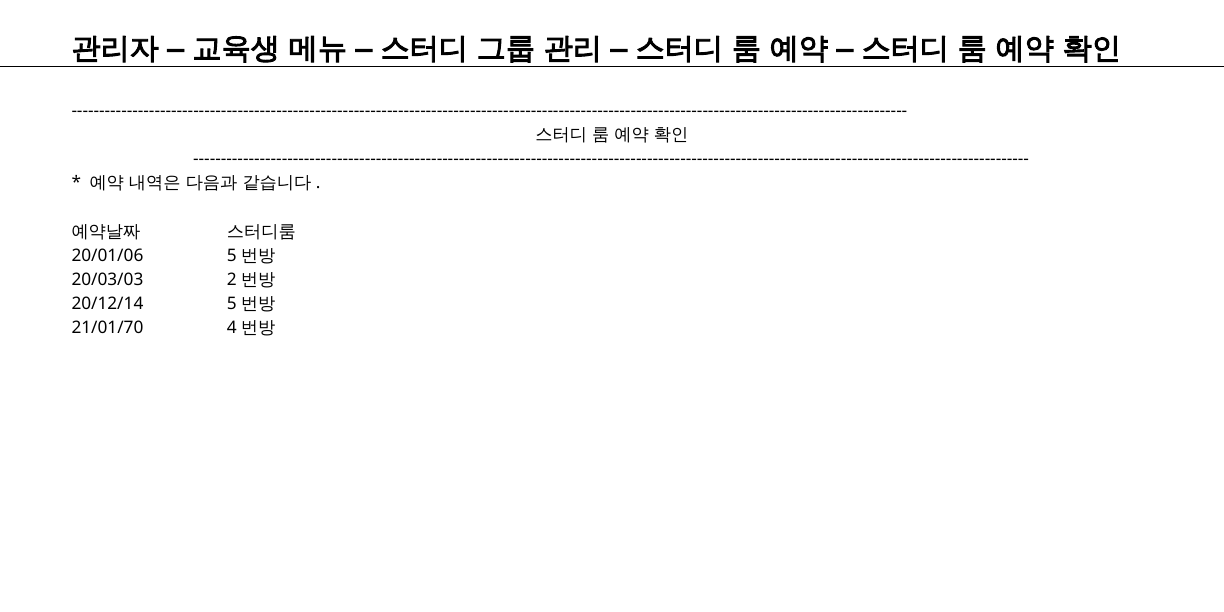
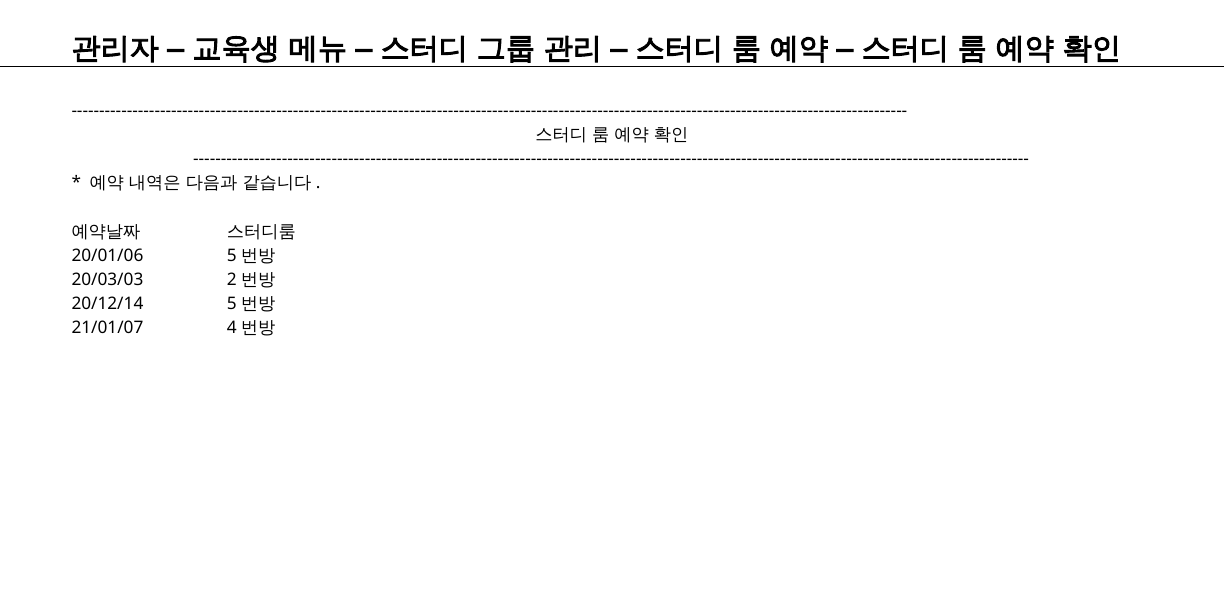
21/01/70: 21/01/70 -> 21/01/07 (107, 328)
